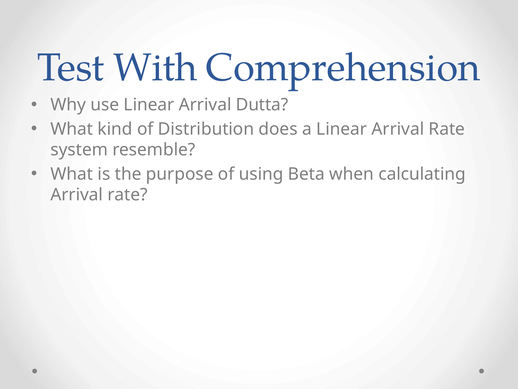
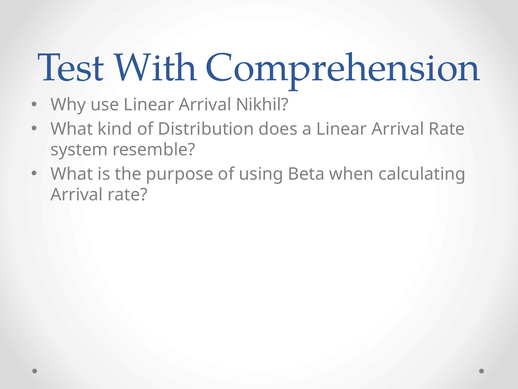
Dutta: Dutta -> Nikhil (262, 105)
